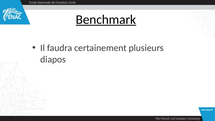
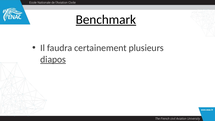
diapos underline: none -> present (53, 59)
